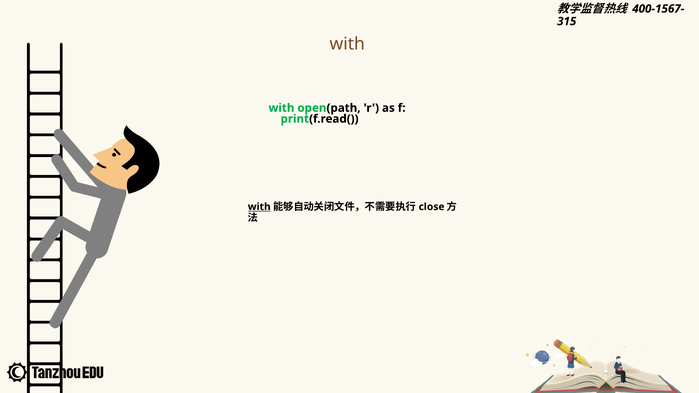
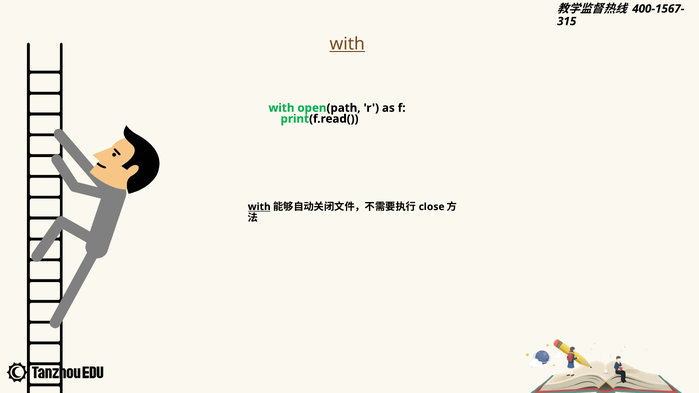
with underline: none -> present (347, 44)
